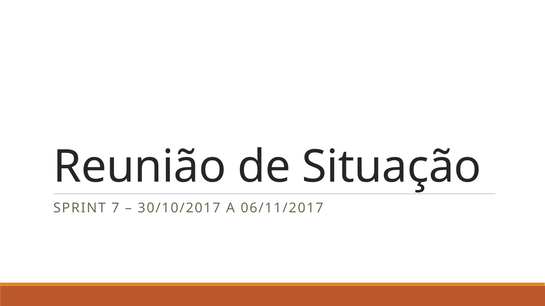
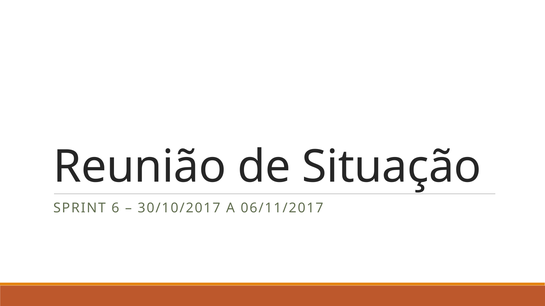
7: 7 -> 6 (115, 209)
